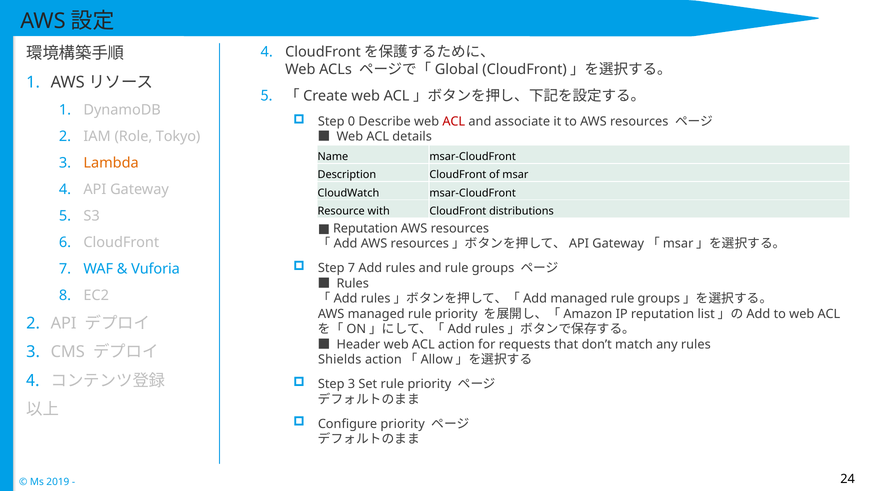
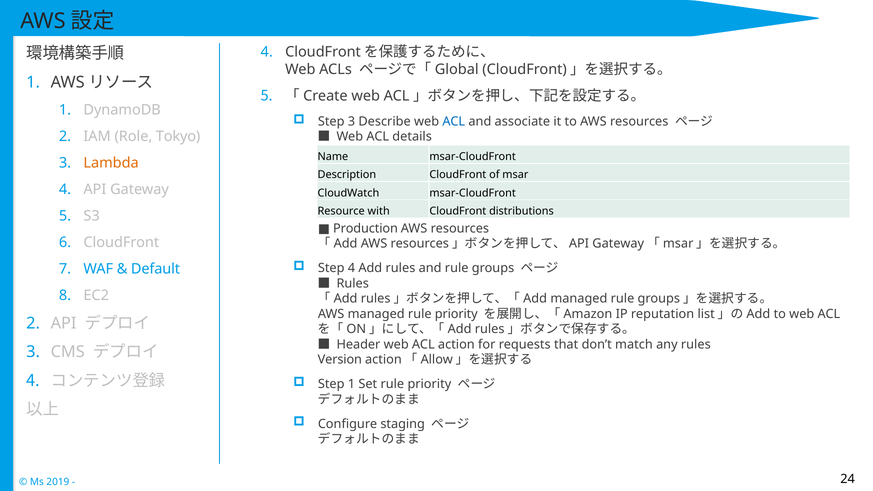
Step 0: 0 -> 3 (351, 121)
ACL colour: red -> blue (454, 121)
Reputation: Reputation -> Production (365, 228)
Step 7: 7 -> 4 (351, 268)
Vuforia: Vuforia -> Default (155, 269)
Shields: Shields -> Version (340, 360)
Step 3: 3 -> 1 (351, 384)
Configure priority: priority -> staging (403, 424)
